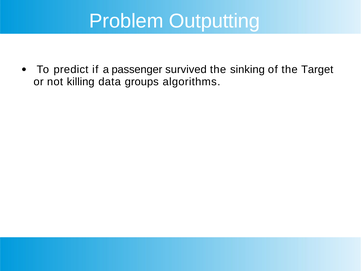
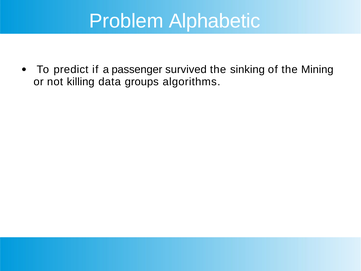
Outputting: Outputting -> Alphabetic (215, 21)
Target: Target -> Mining (317, 70)
